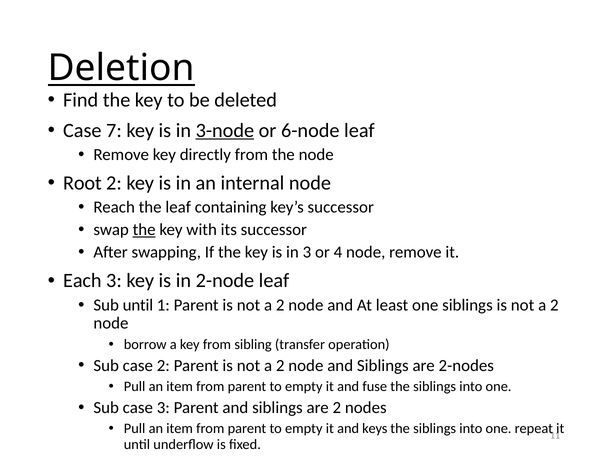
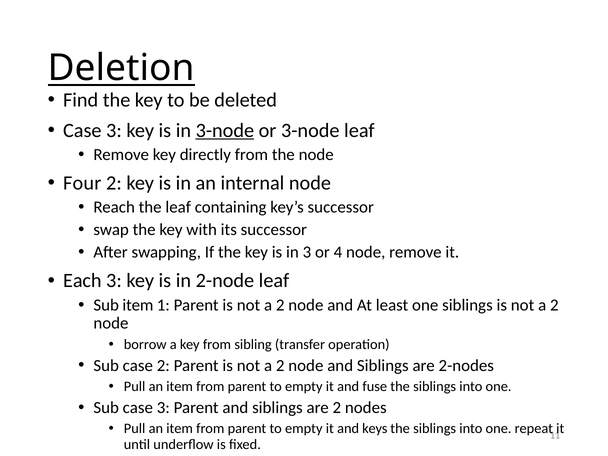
7: 7 -> 3 (114, 130)
or 6-node: 6-node -> 3-node (310, 130)
Root: Root -> Four (82, 183)
the underline: present -> none (144, 230)
Sub until: until -> item (138, 305)
